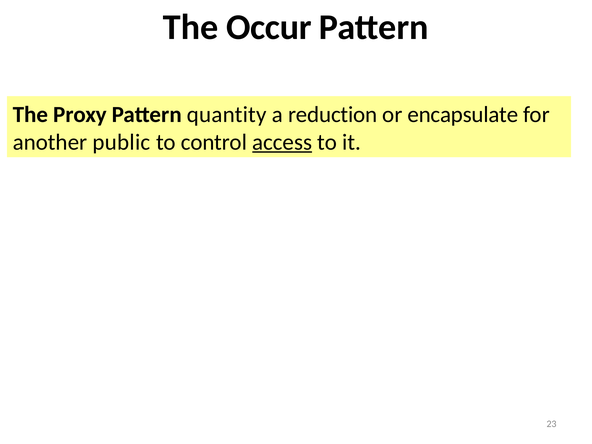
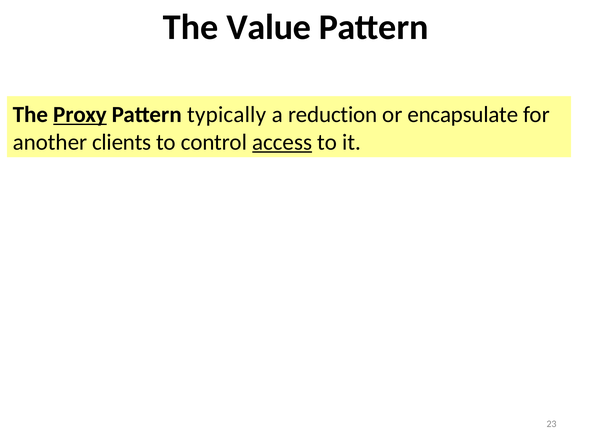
Occur: Occur -> Value (269, 27)
Proxy underline: none -> present (80, 114)
quantity: quantity -> typically (227, 114)
public: public -> clients (122, 142)
